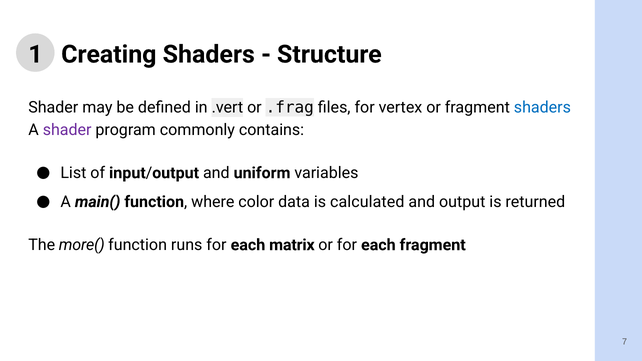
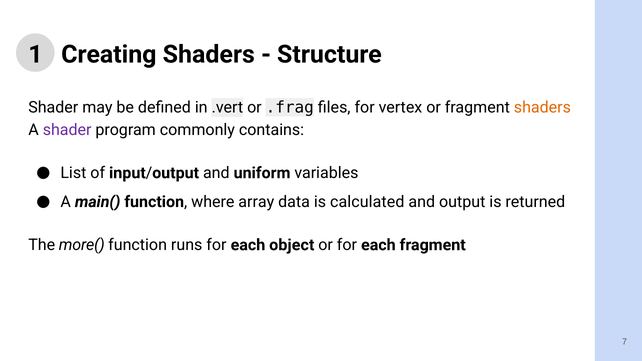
shaders colour: blue -> orange (542, 108)
color: color -> array (256, 202)
matrix: matrix -> object (292, 245)
